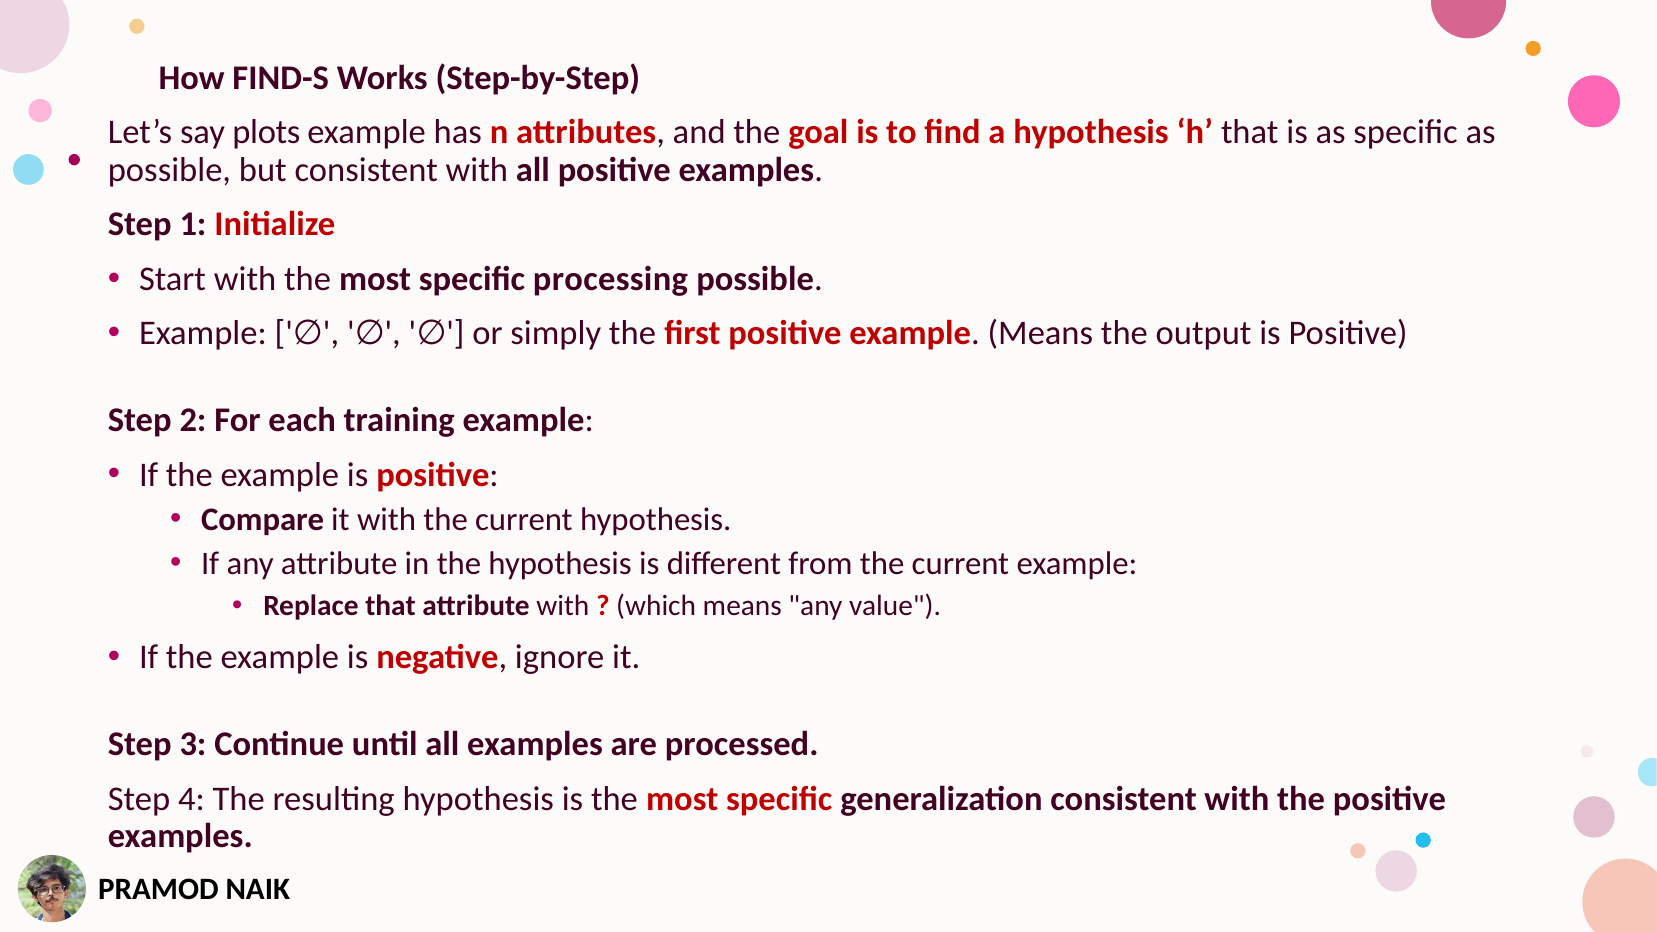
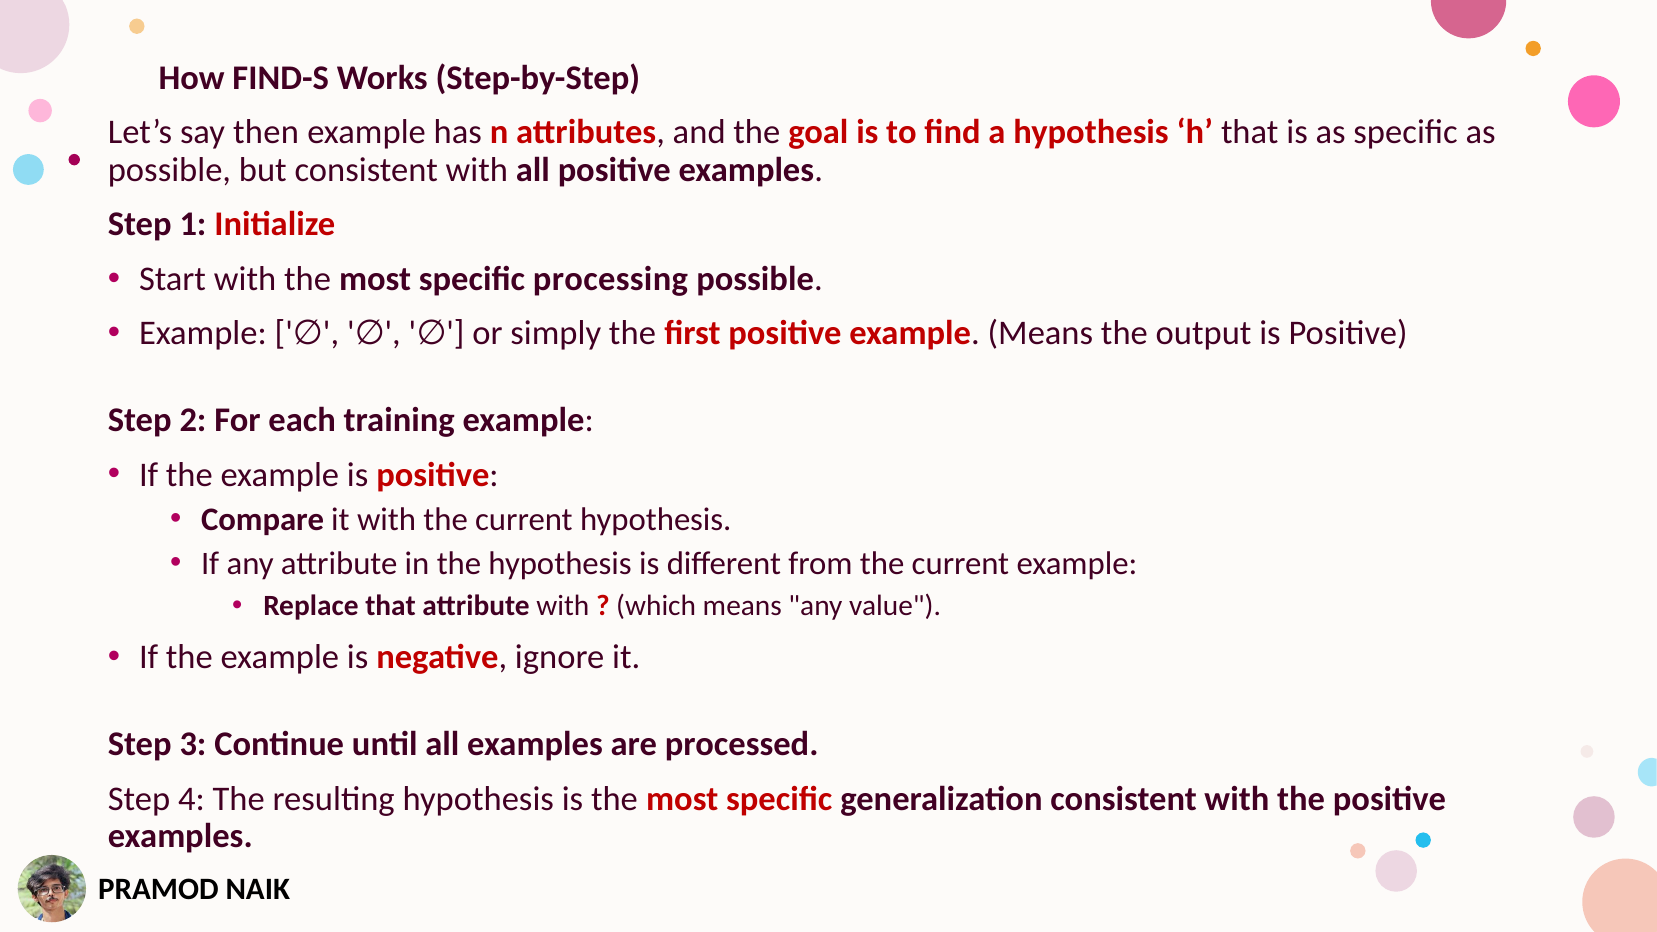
plots: plots -> then (266, 132)
